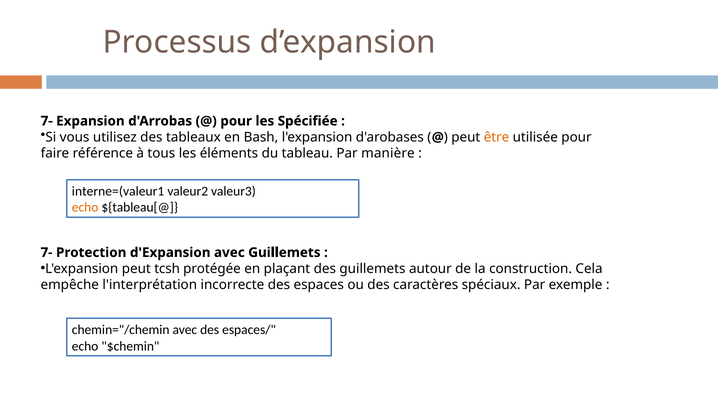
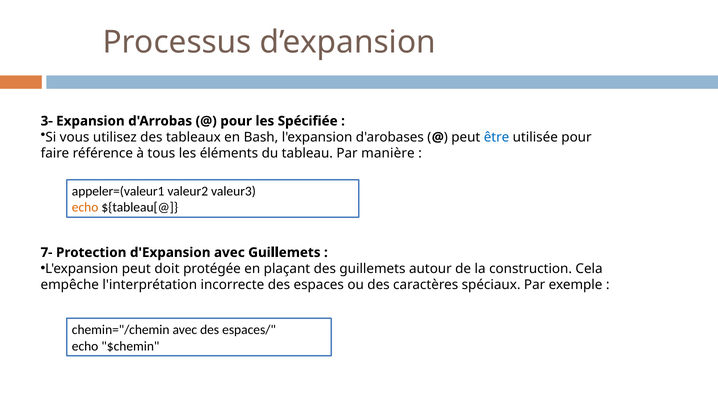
7-: 7- -> 3- (47, 121)
être colour: orange -> blue (497, 137)
interne=(valeur1: interne=(valeur1 -> appeler=(valeur1 (118, 191)
tcsh: tcsh -> doit (167, 269)
